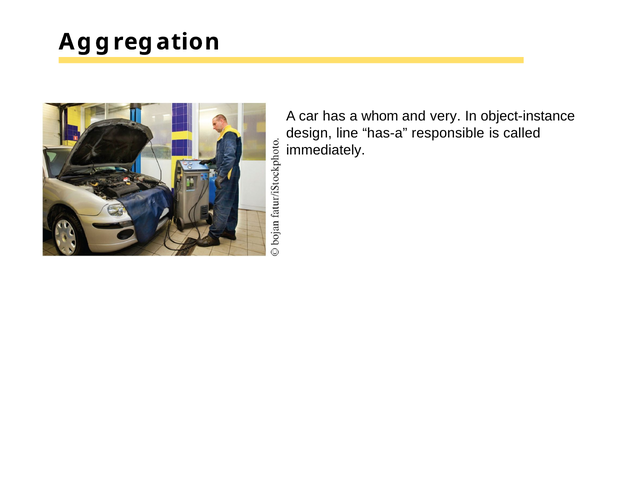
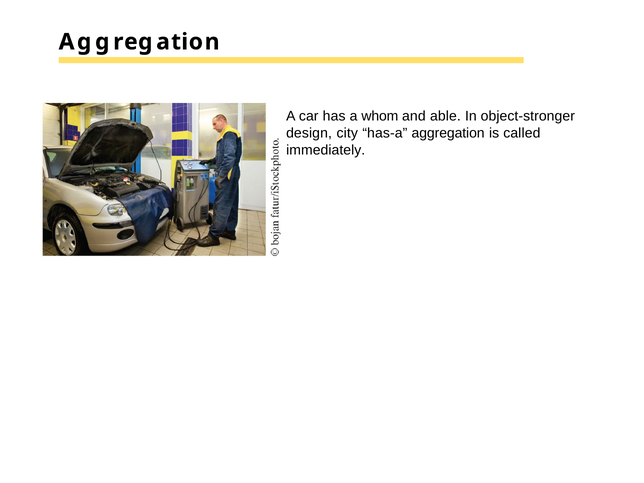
very: very -> able (445, 116)
object-instance: object-instance -> object-stronger (528, 116)
line: line -> city (347, 133)
has-a responsible: responsible -> aggregation (448, 133)
